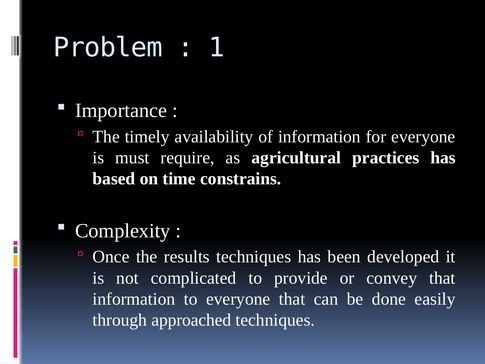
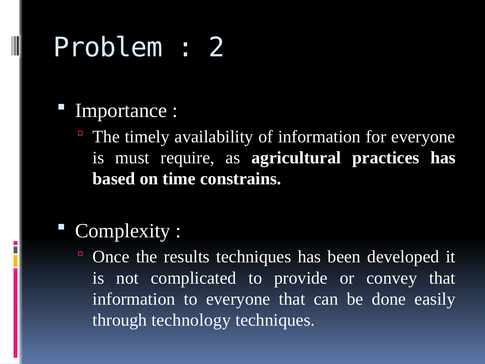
1: 1 -> 2 (217, 48)
approached: approached -> technology (191, 320)
